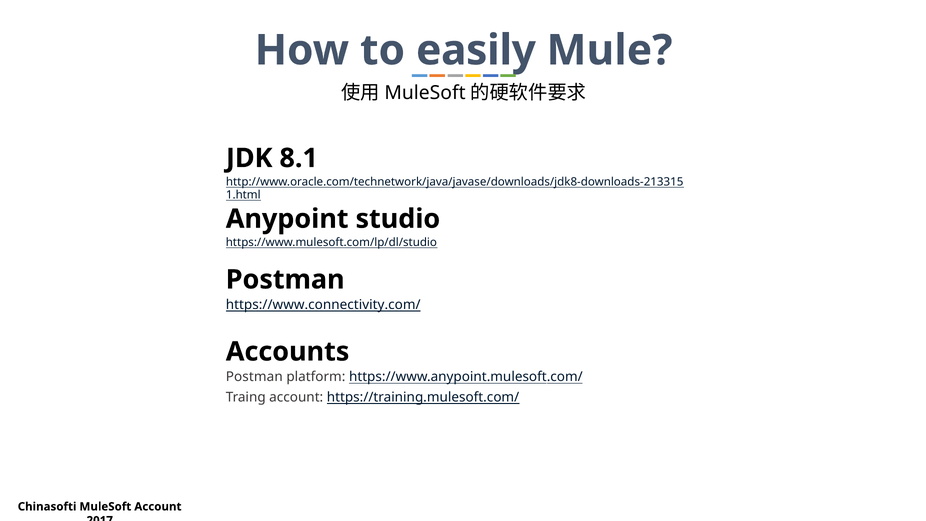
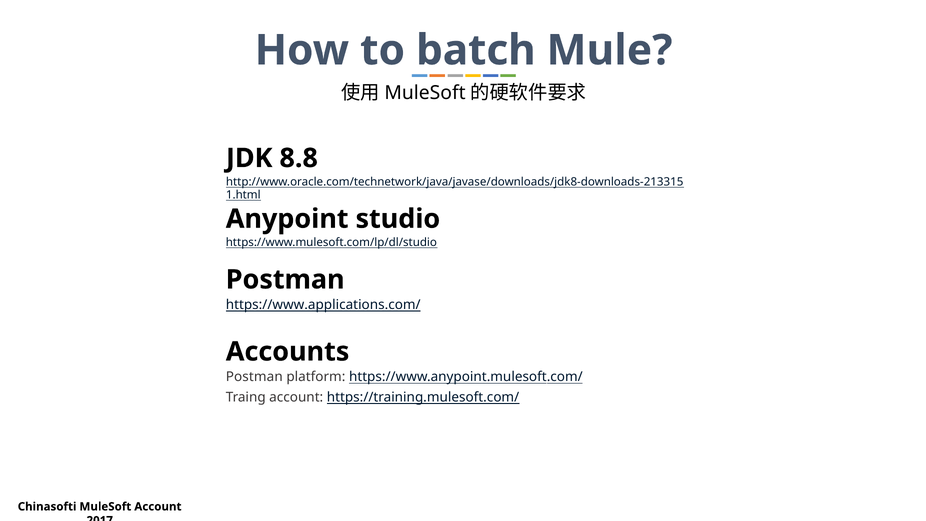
easily: easily -> batch (476, 50)
8.1: 8.1 -> 8.8 (299, 158)
https://www.connectivity.com/: https://www.connectivity.com/ -> https://www.applications.com/ (323, 305)
